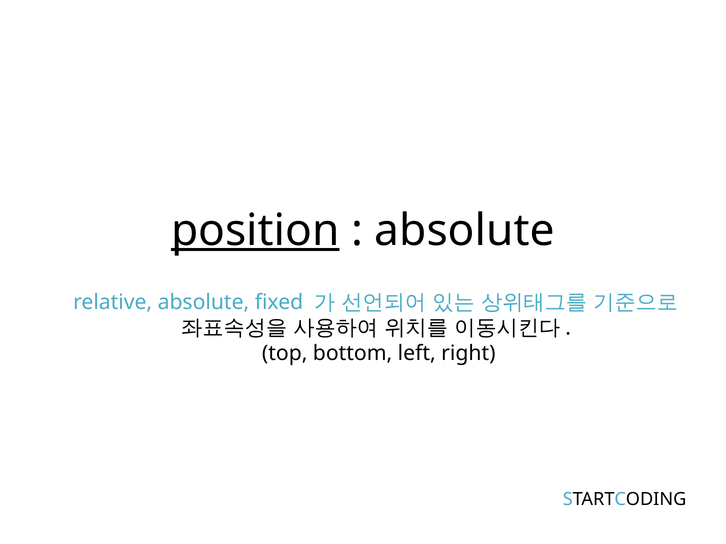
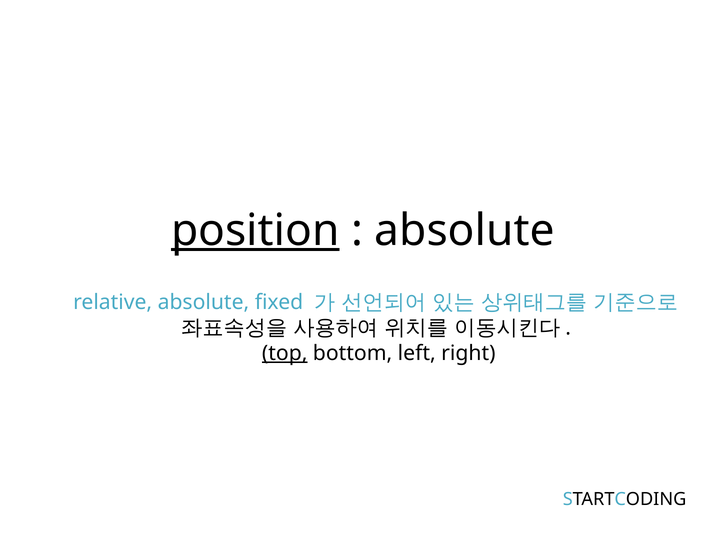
top underline: none -> present (285, 353)
